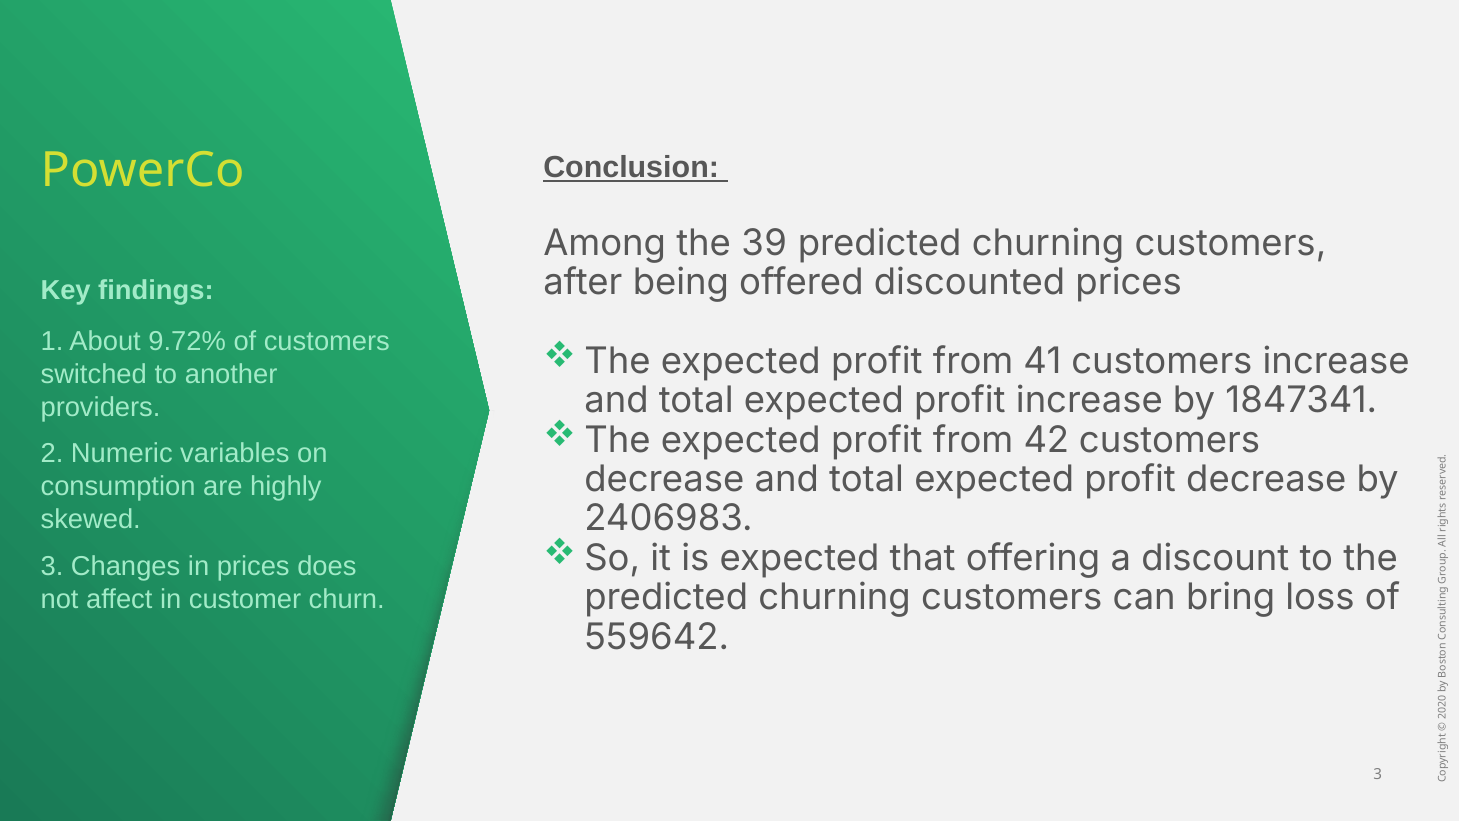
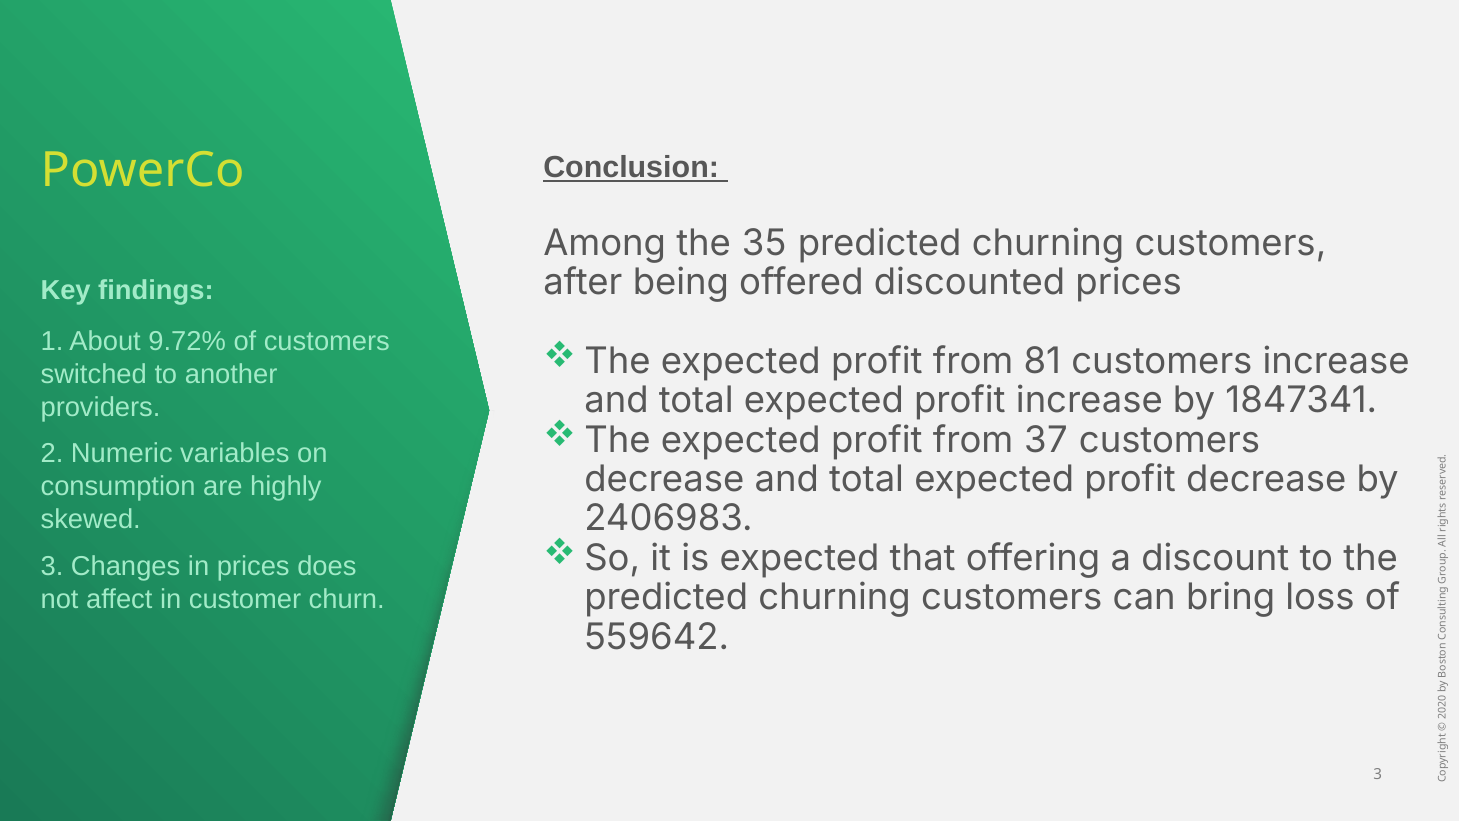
39: 39 -> 35 (764, 243)
41: 41 -> 81 (1042, 361)
42: 42 -> 37 (1046, 440)
